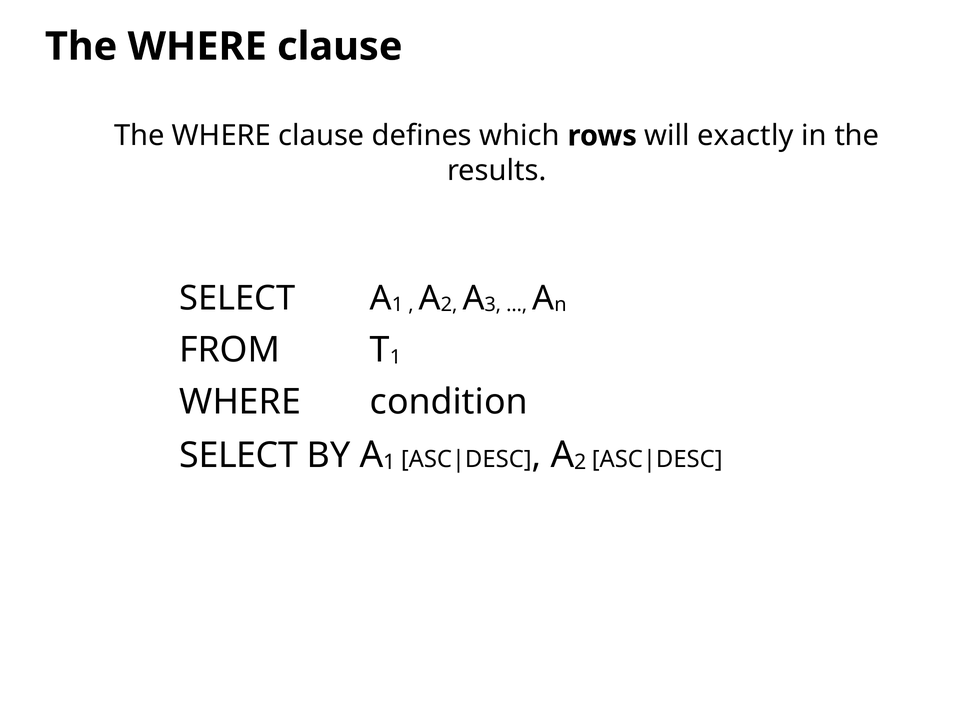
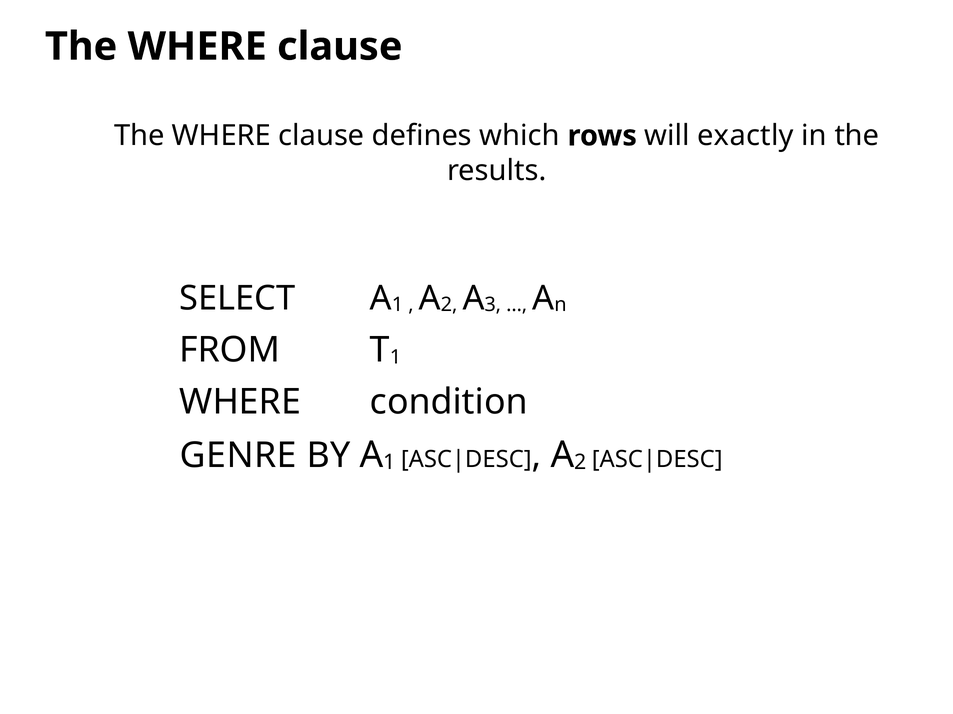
SELECT: SELECT -> GENRE (238, 456)
